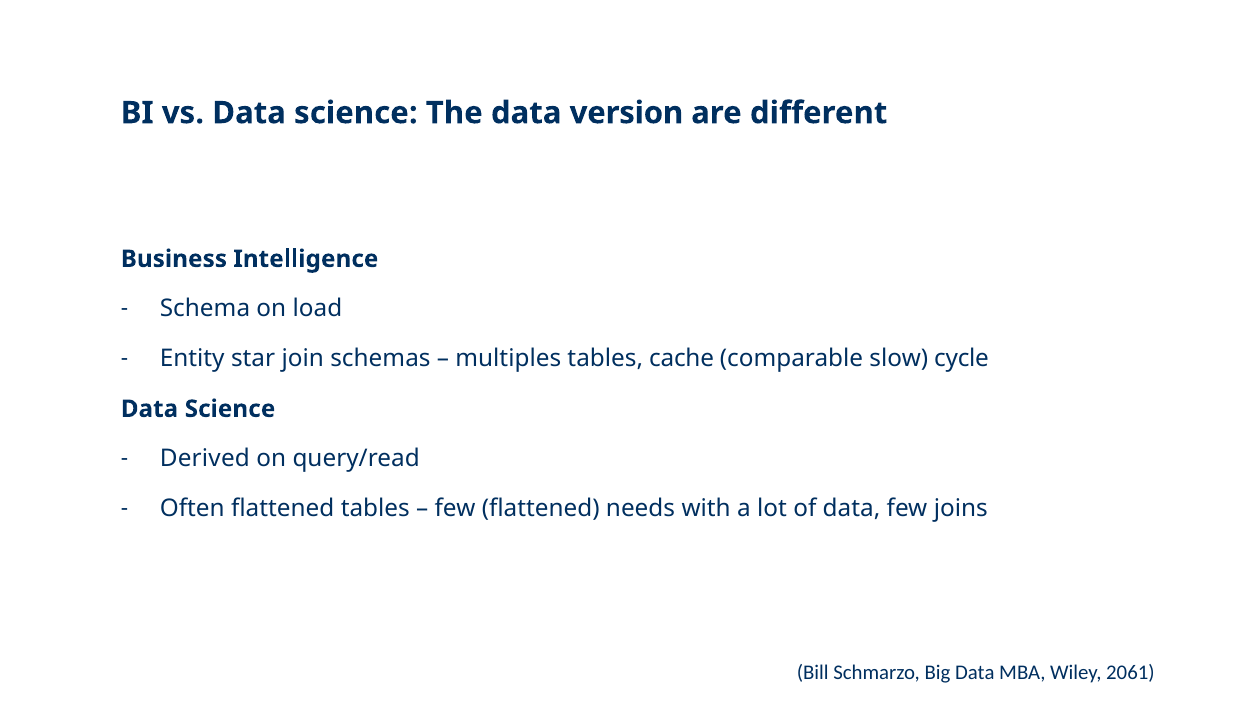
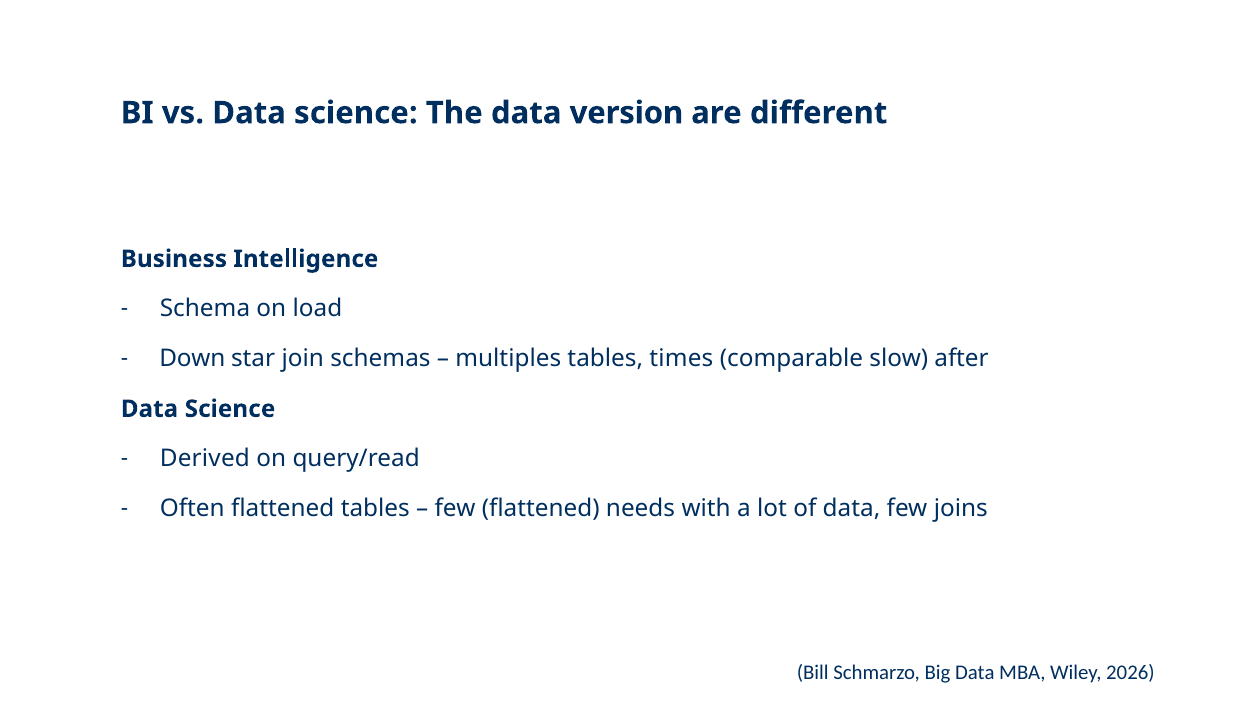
Entity: Entity -> Down (192, 359)
cache: cache -> times (681, 359)
cycle: cycle -> after (962, 359)
2061: 2061 -> 2026 (1130, 673)
